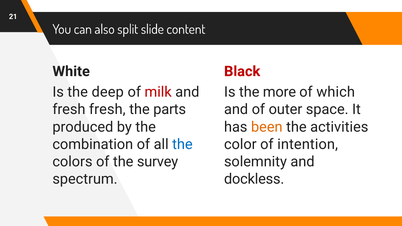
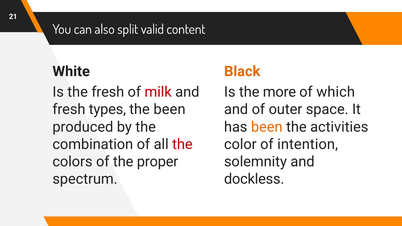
slide: slide -> valid (152, 29)
Black colour: red -> orange (242, 71)
the deep: deep -> fresh (108, 92)
fresh fresh: fresh -> types (107, 110)
the parts: parts -> been (170, 110)
the colour: blue -> red (182, 144)
survey: survey -> proper (158, 162)
